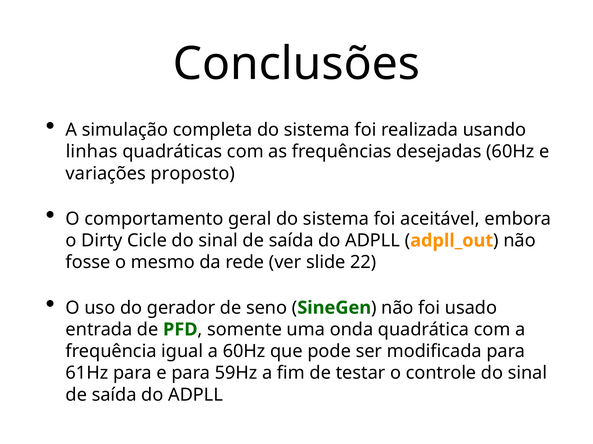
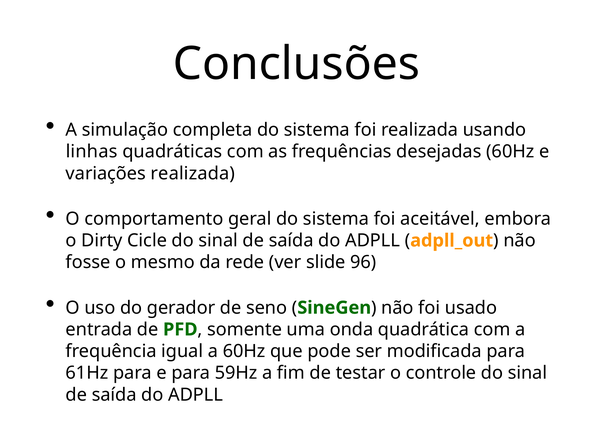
variações proposto: proposto -> realizada (193, 174)
22: 22 -> 96 (363, 263)
